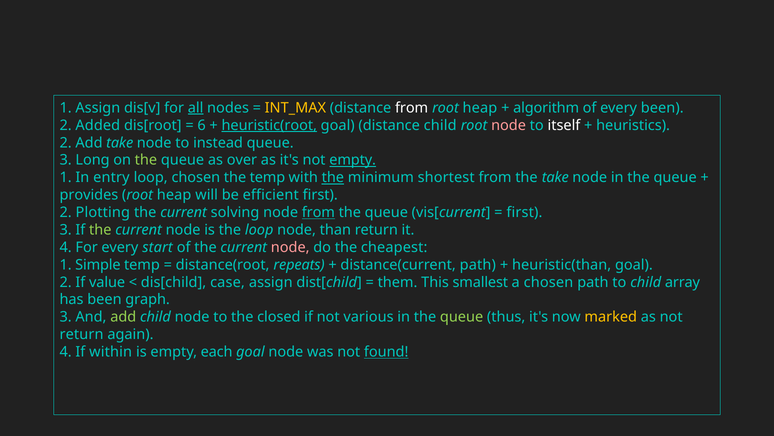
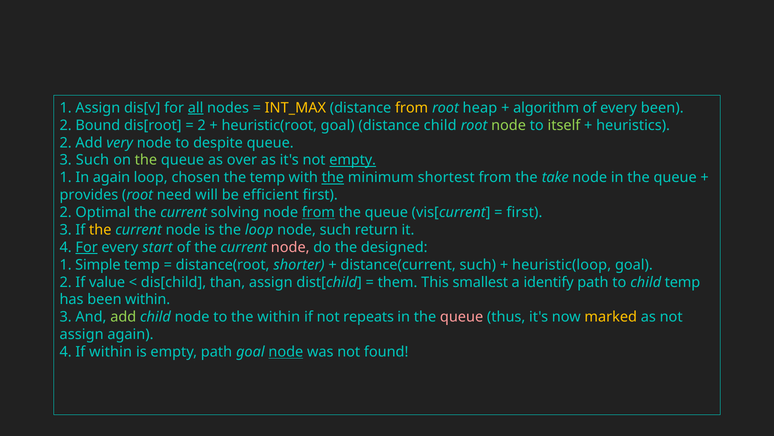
from colour: white -> yellow (412, 108)
Added: Added -> Bound (98, 125)
6: 6 -> 2 (202, 125)
heuristic(root underline: present -> none (269, 125)
node colour: pink -> light green (509, 125)
itself colour: white -> light green (564, 125)
Add take: take -> very (120, 143)
instead: instead -> despite (218, 143)
3 Long: Long -> Such (92, 160)
In entry: entry -> again (112, 177)
heap: heap -> need (174, 195)
Plotting: Plotting -> Optimal (103, 212)
the colour: light green -> yellow (100, 230)
node than: than -> such (335, 230)
For underline: none -> present (87, 247)
cheapest: cheapest -> designed (394, 247)
repeats: repeats -> shorter (299, 264)
distance(current path: path -> such (478, 264)
heuristic(than: heuristic(than -> heuristic(loop (562, 264)
case: case -> than (228, 282)
a chosen: chosen -> identify (549, 282)
child array: array -> temp (682, 282)
been graph: graph -> within (148, 299)
the closed: closed -> within (279, 317)
various: various -> repeats (369, 317)
queue colour: light green -> pink (462, 317)
return: return -> assign (82, 334)
empty each: each -> path (216, 351)
node underline: none -> present (286, 351)
found underline: present -> none (386, 351)
